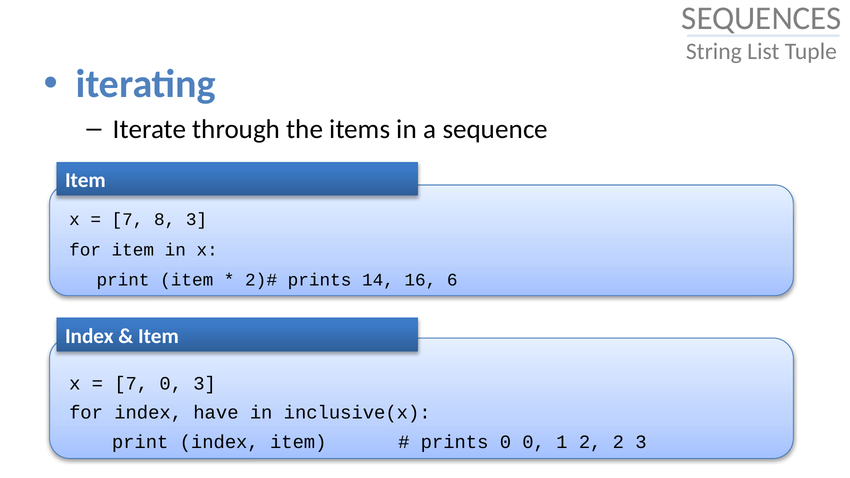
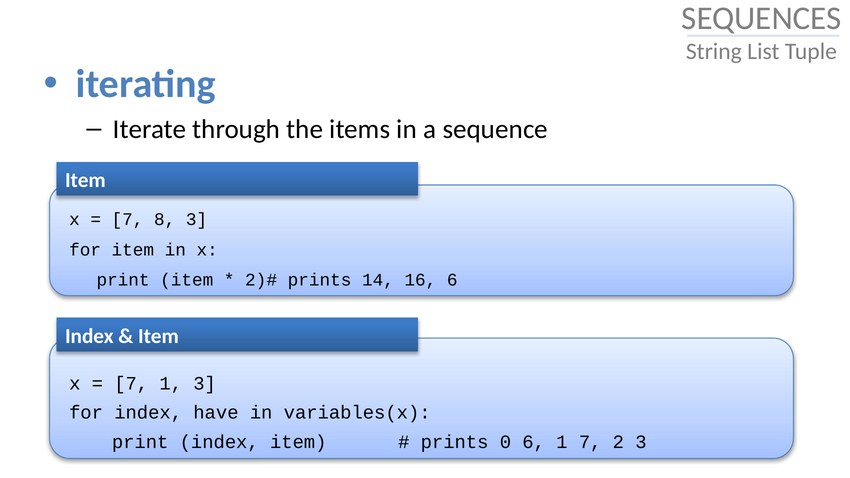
7 0: 0 -> 1 (171, 383)
inclusive(x: inclusive(x -> variables(x (357, 413)
0 0: 0 -> 6 (534, 442)
1 2: 2 -> 7 (590, 442)
